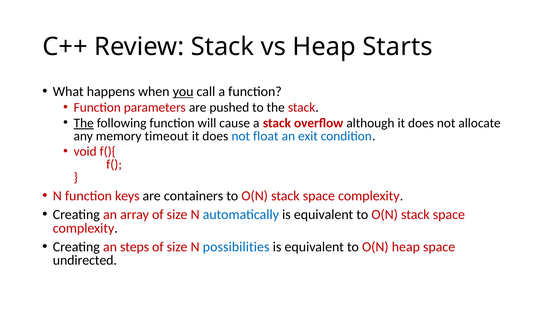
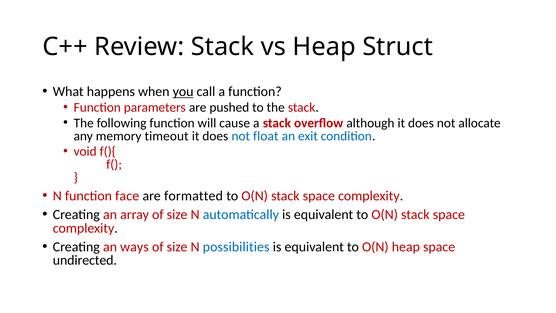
Starts: Starts -> Struct (398, 47)
The underline: present -> none (84, 123)
keys: keys -> face (127, 196)
containers: containers -> formatted (193, 196)
steps: steps -> ways (134, 247)
